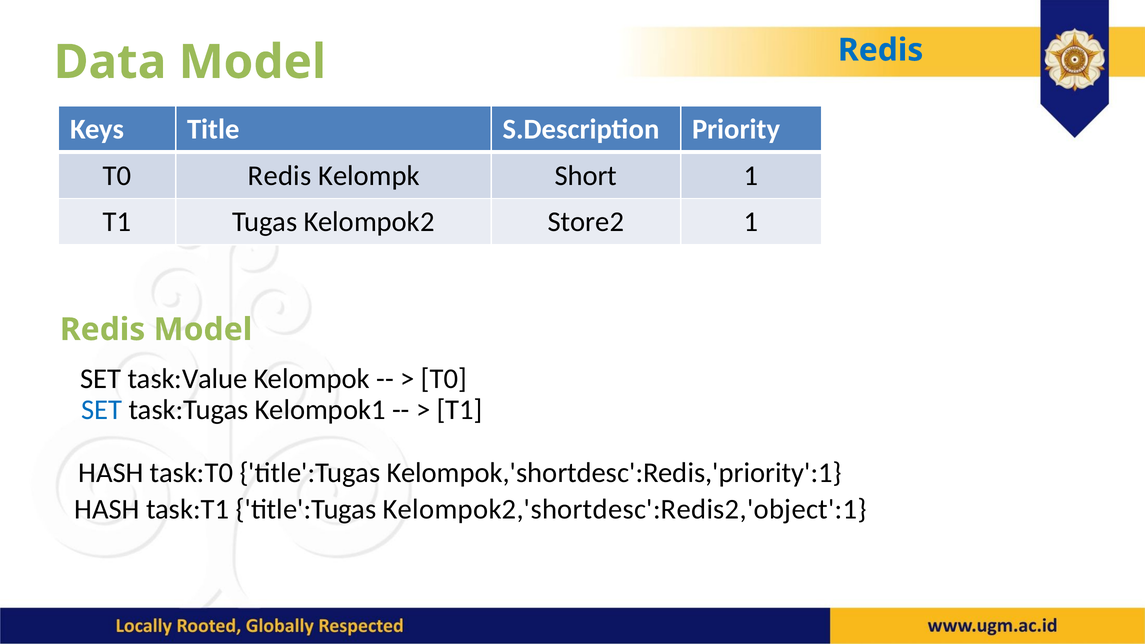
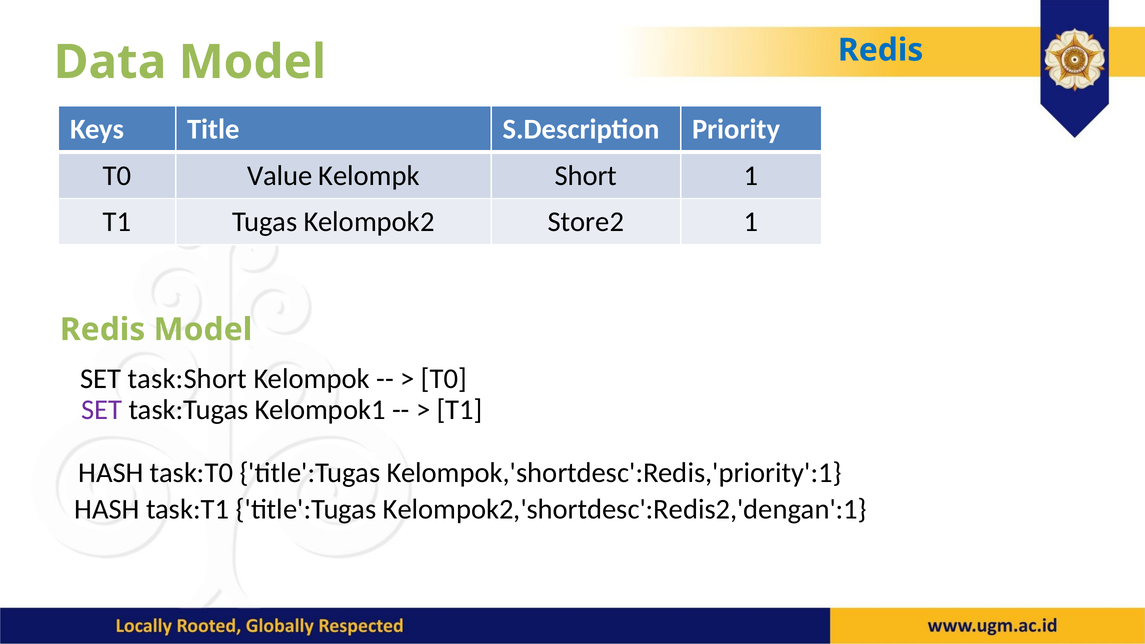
T0 Redis: Redis -> Value (280, 176)
task:Value: task:Value -> task:Short (187, 379)
SET colour: blue -> purple (102, 410)
Kelompok2,'shortdesc':Redis2,'object':1: Kelompok2,'shortdesc':Redis2,'object':1 -> Kelompok2,'shortdesc':Redis2,'dengan':1 (625, 509)
